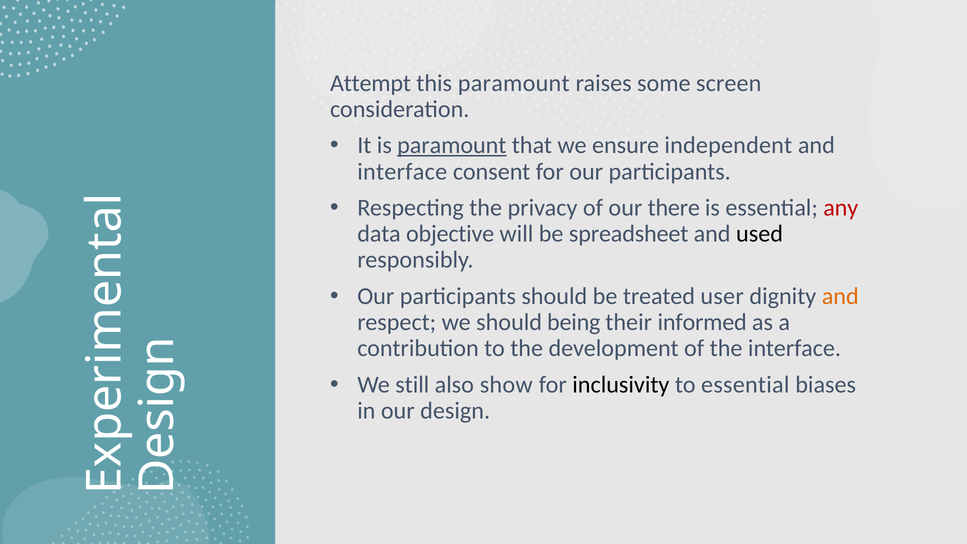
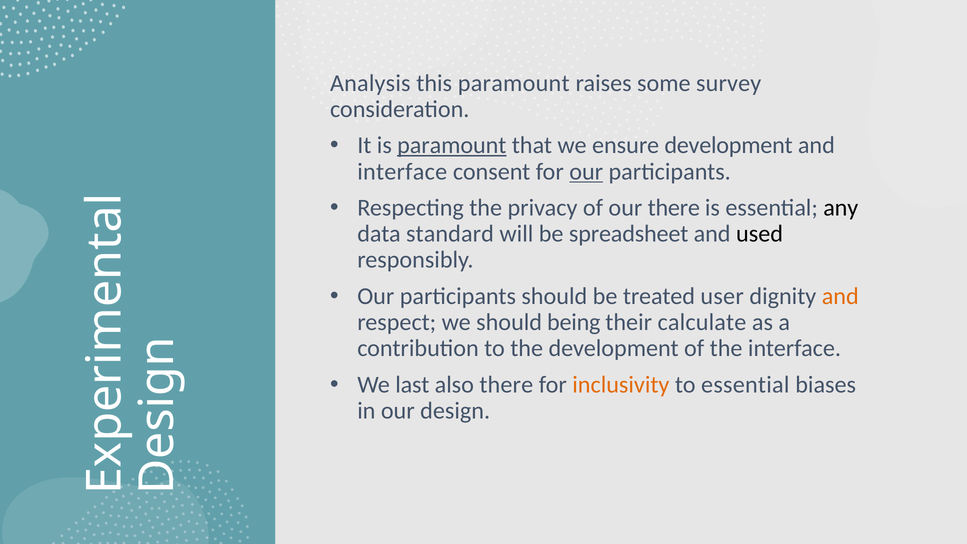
Attempt: Attempt -> Analysis (370, 83)
screen: screen -> survey (729, 83)
ensure independent: independent -> development (729, 145)
our underline: none -> present (586, 172)
any colour: red -> black (841, 208)
objective: objective -> standard (450, 234)
informed: informed -> calculate (702, 322)
still: still -> last (412, 384)
also show: show -> there (506, 384)
inclusivity colour: black -> orange (621, 384)
